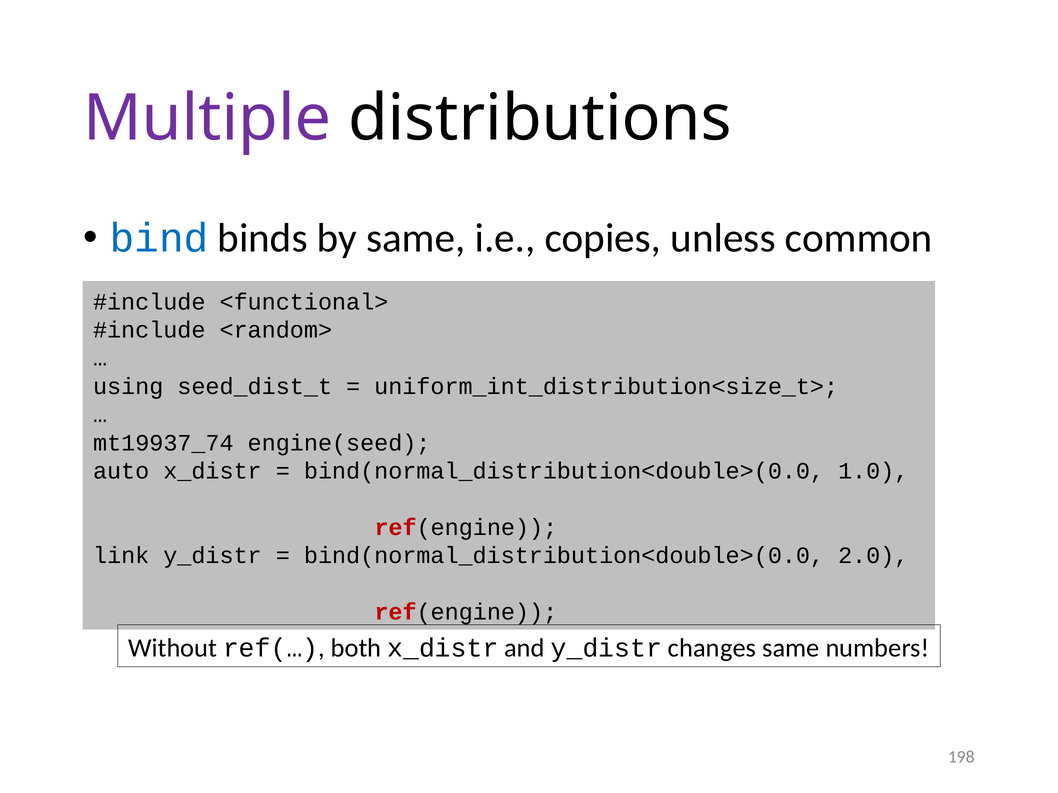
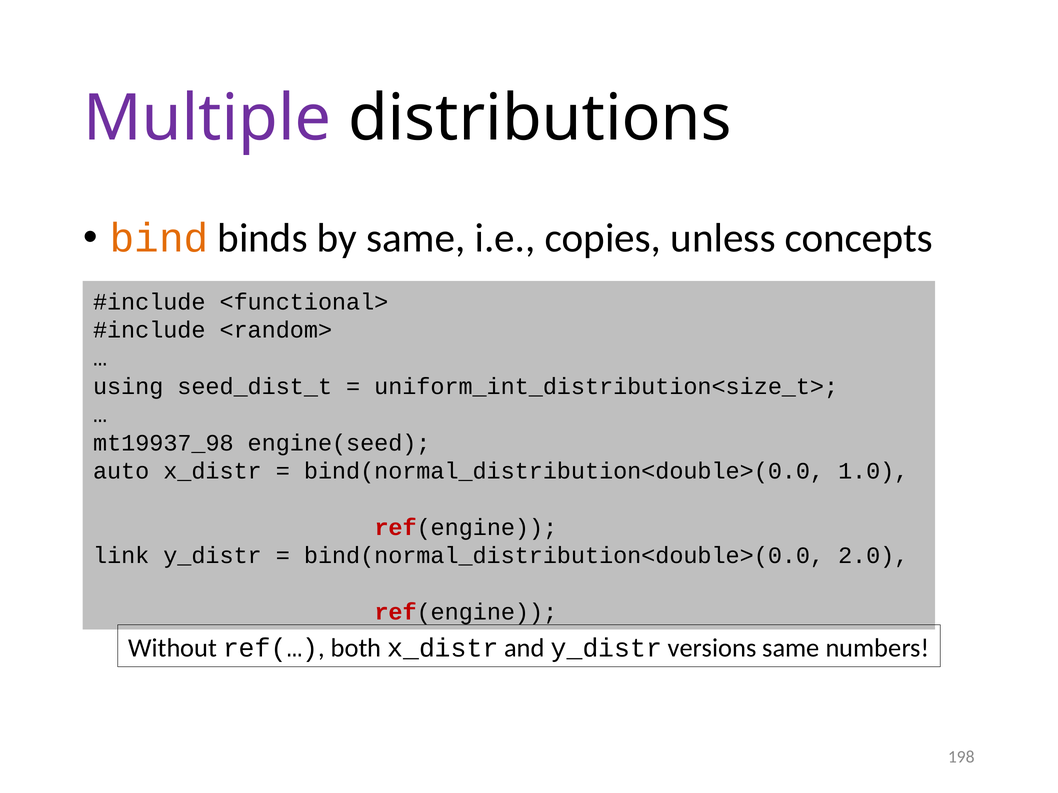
bind colour: blue -> orange (159, 239)
common: common -> concepts (859, 239)
mt19937_74: mt19937_74 -> mt19937_98 (163, 443)
changes: changes -> versions (712, 648)
